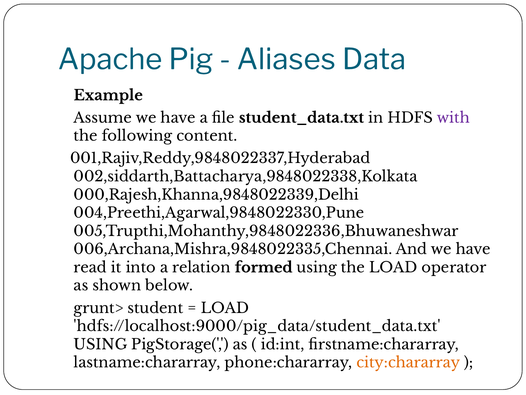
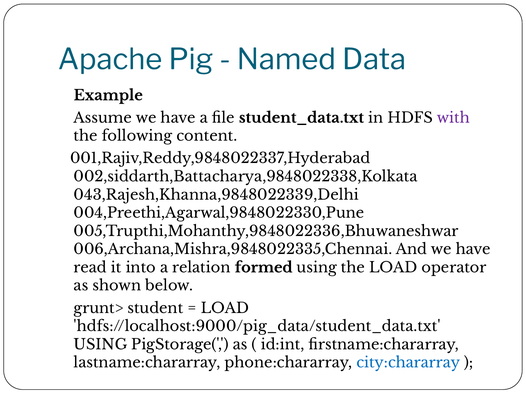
Aliases: Aliases -> Named (286, 59)
000,Rajesh,Khanna,9848022339,Delhi: 000,Rajesh,Khanna,9848022339,Delhi -> 043,Rajesh,Khanna,9848022339,Delhi (216, 195)
city:chararray colour: orange -> blue (408, 362)
